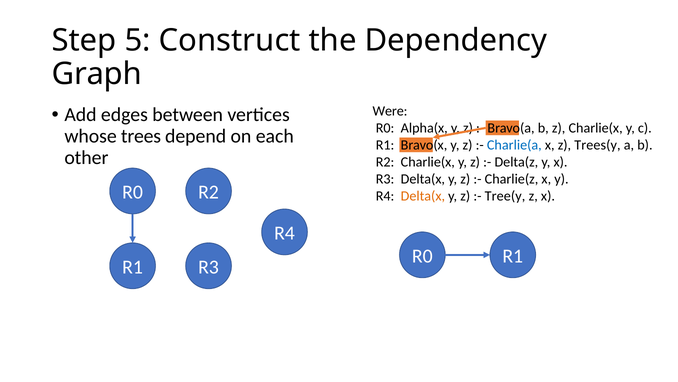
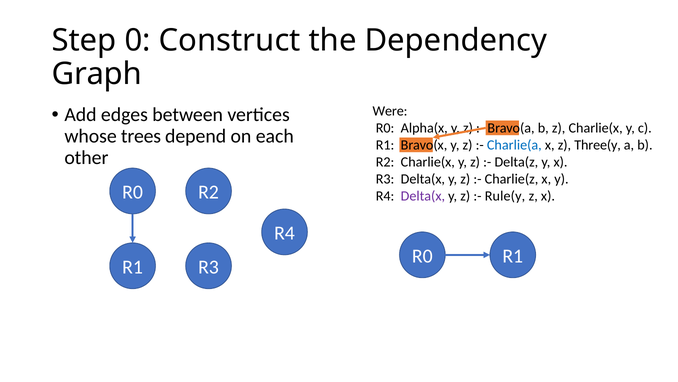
5: 5 -> 0 (138, 40)
Trees(y: Trees(y -> Three(y (598, 145)
Delta(x colour: orange -> purple (423, 196)
Tree(y: Tree(y -> Rule(y (505, 196)
